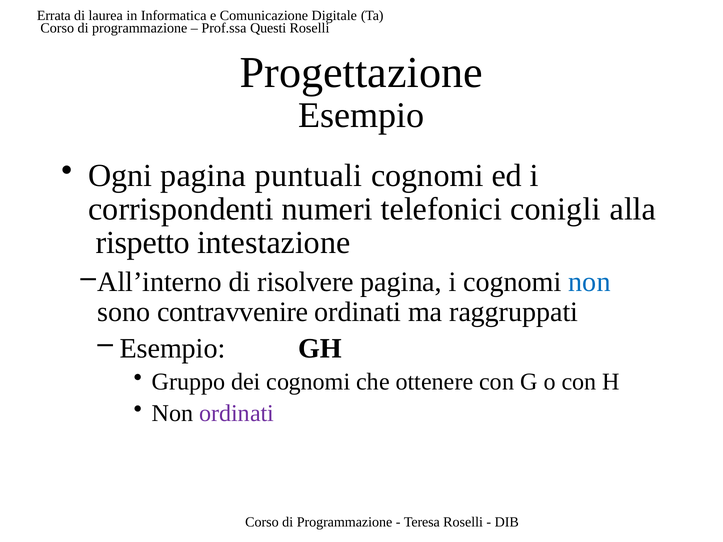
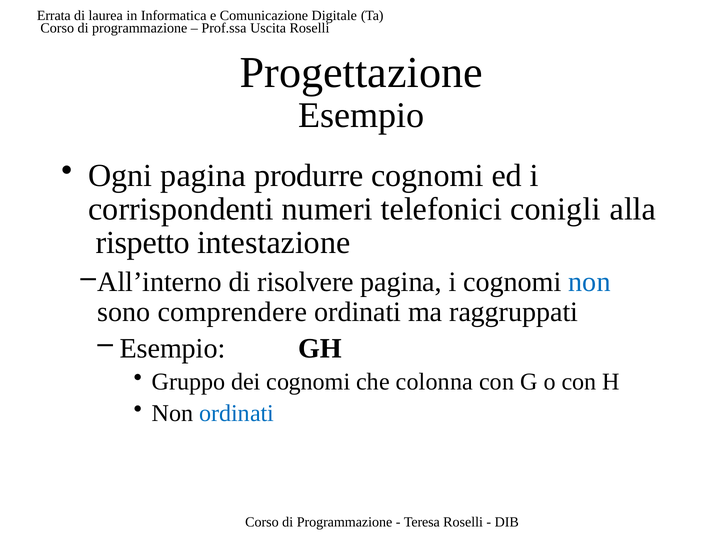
Questi: Questi -> Uscita (268, 28)
puntuali: puntuali -> produrre (309, 176)
contravvenire: contravvenire -> comprendere (232, 312)
ottenere: ottenere -> colonna (434, 382)
ordinati colour: purple -> blue (237, 414)
